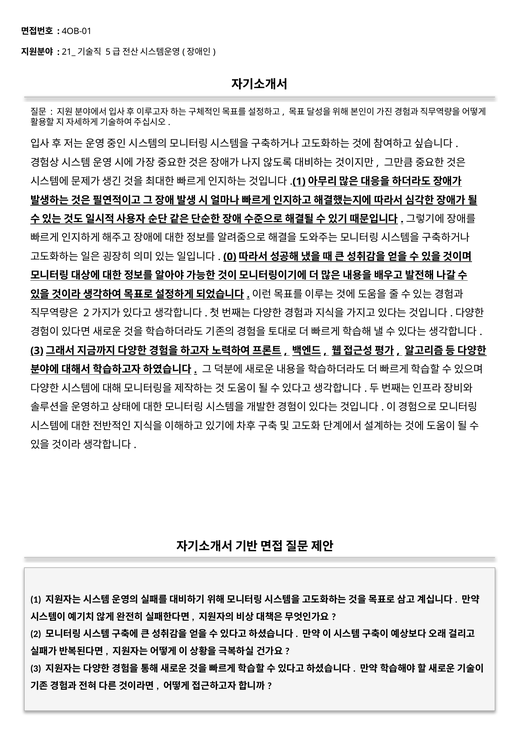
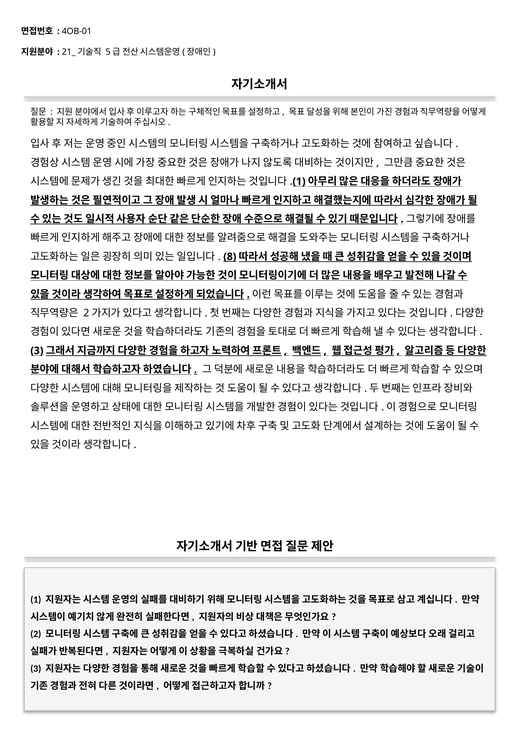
0: 0 -> 8 (230, 257)
